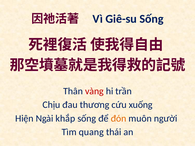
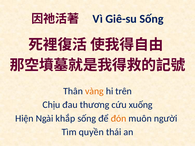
vàng colour: red -> orange (94, 91)
trần: trần -> trên (124, 91)
quang: quang -> quyền (91, 132)
